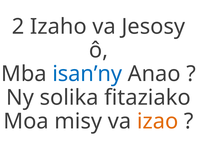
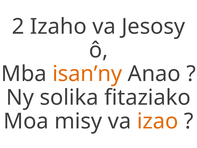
isan’ny colour: blue -> orange (87, 74)
